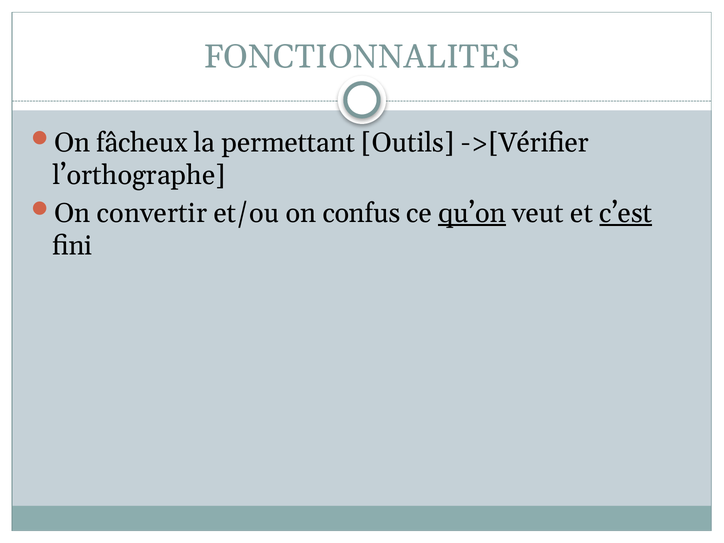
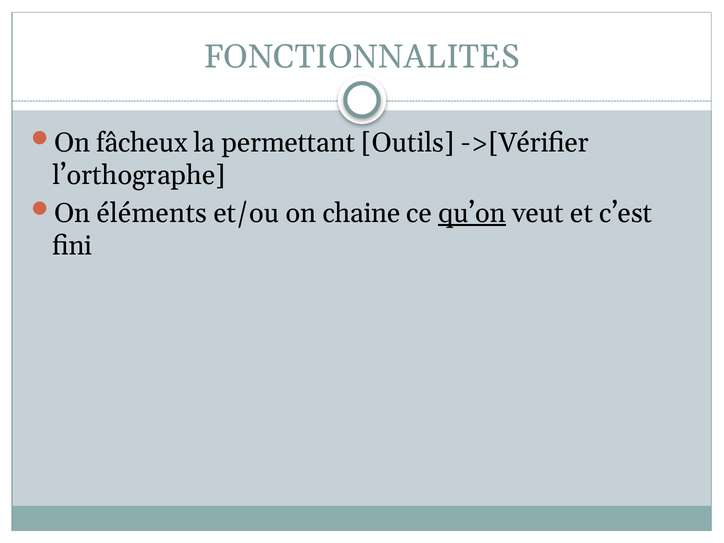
convertir: convertir -> éléments (152, 213)
confus: confus -> chaine (361, 213)
c’est underline: present -> none (626, 213)
